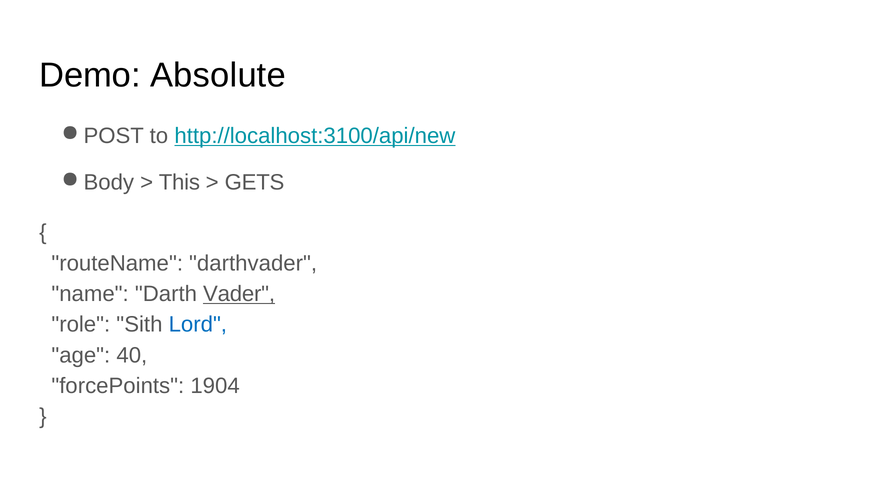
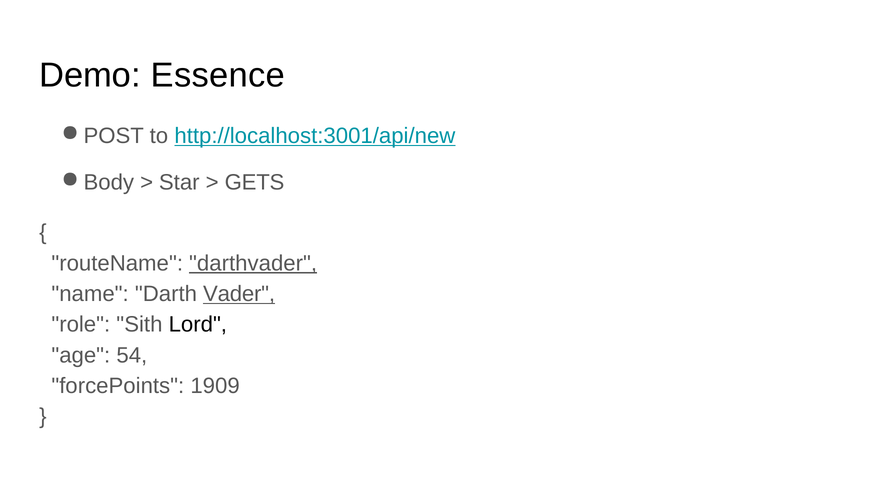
Absolute: Absolute -> Essence (218, 75)
http://localhost:3100/api/new: http://localhost:3100/api/new -> http://localhost:3001/api/new (315, 136)
This: This -> Star (179, 182)
darthvader underline: none -> present (253, 263)
Lord colour: blue -> black (198, 324)
40: 40 -> 54 (132, 355)
1904: 1904 -> 1909 (215, 385)
